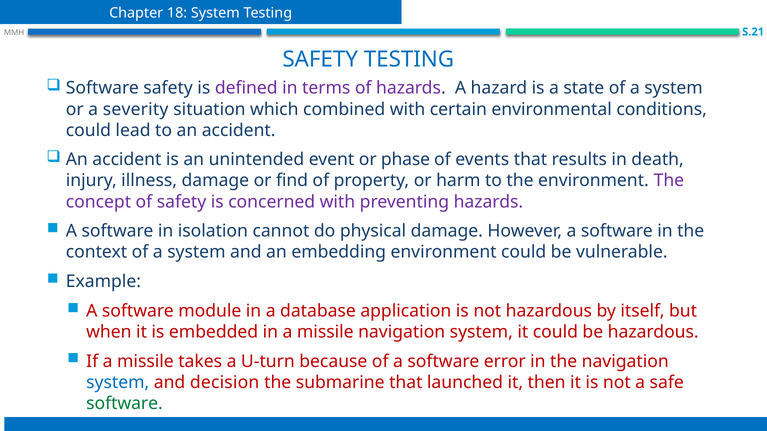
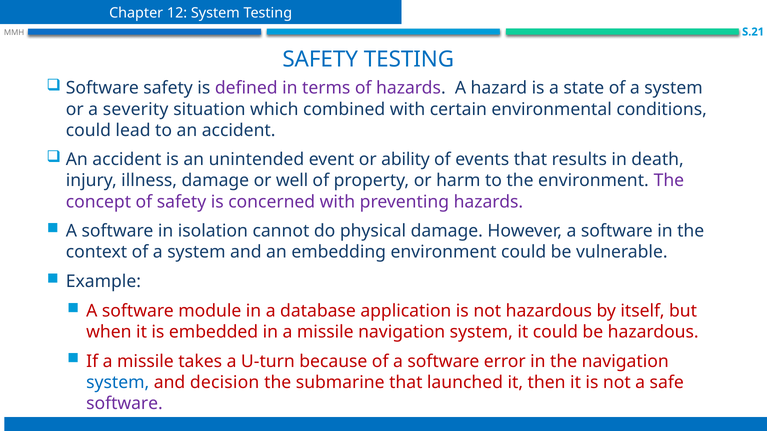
18: 18 -> 12 (177, 13)
phase: phase -> ability (405, 160)
find: find -> well (292, 181)
software colour: green -> purple (124, 404)
